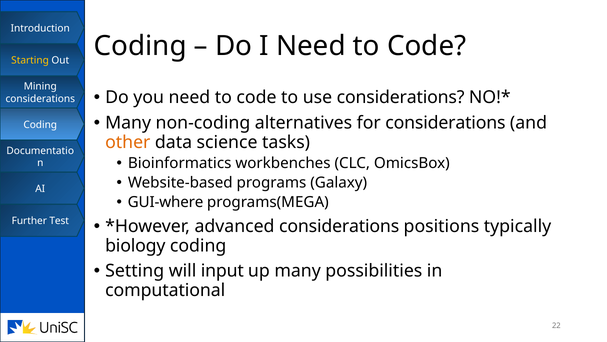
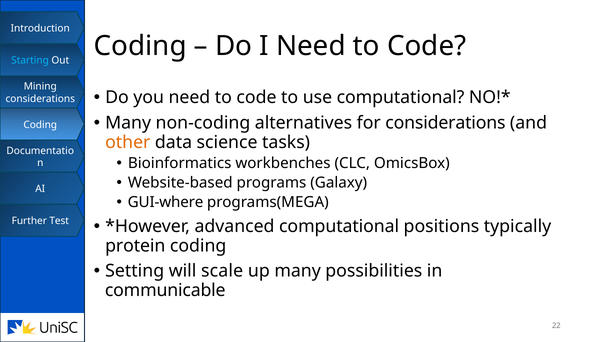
Starting colour: yellow -> light blue (30, 60)
use considerations: considerations -> computational (401, 97)
advanced considerations: considerations -> computational (339, 226)
biology: biology -> protein (135, 245)
input: input -> scale (222, 271)
computational: computational -> communicable (165, 290)
